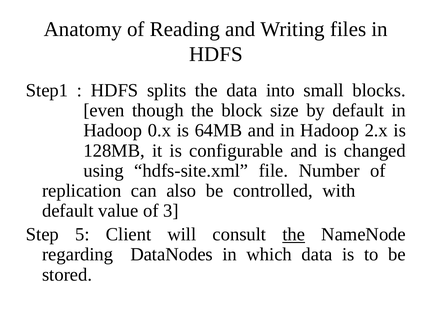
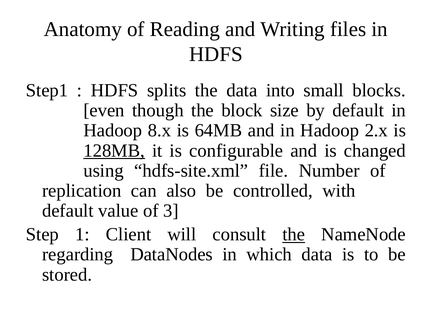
0.x: 0.x -> 8.x (160, 130)
128MB underline: none -> present (114, 151)
5: 5 -> 1 (82, 234)
